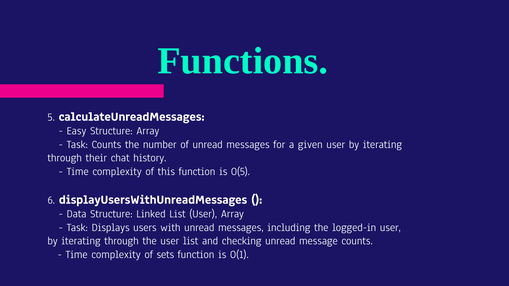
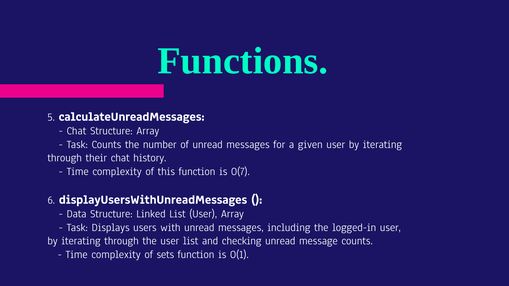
Easy: Easy -> Chat (76, 131)
O(5: O(5 -> O(7 (240, 172)
